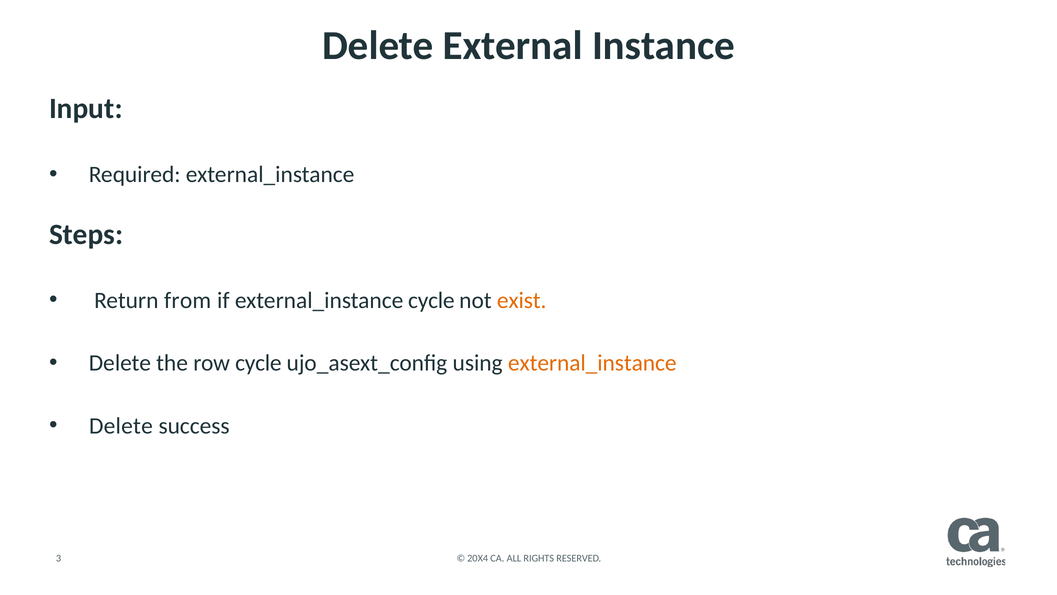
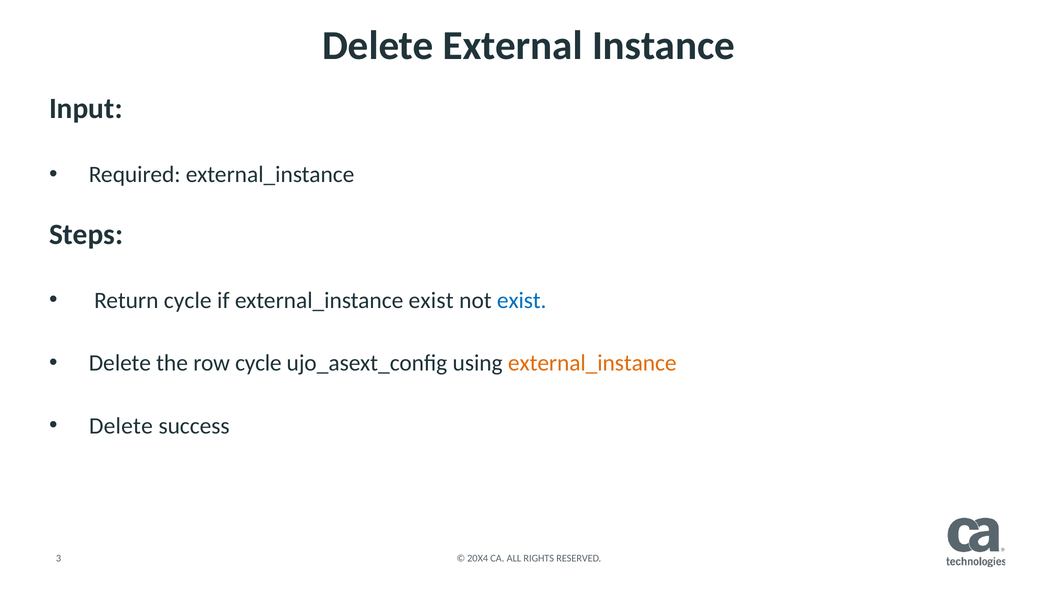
Return from: from -> cycle (188, 300)
external_instance cycle: cycle -> exist (431, 300)
exist colour: orange -> blue (522, 300)
